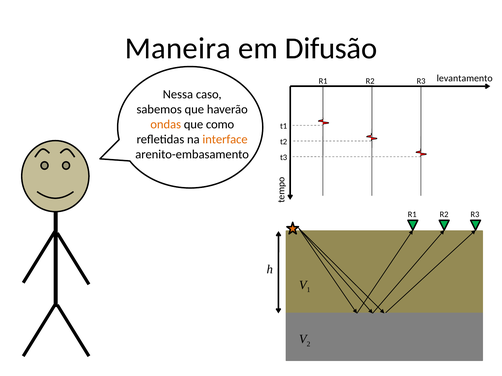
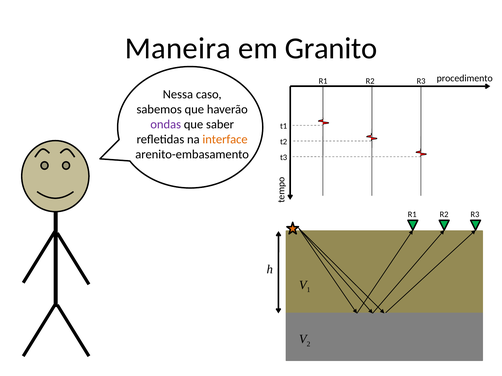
Difusão: Difusão -> Granito (331, 49)
levantamento: levantamento -> procedimento (465, 78)
ondas colour: orange -> purple (166, 125)
como: como -> saber (220, 125)
